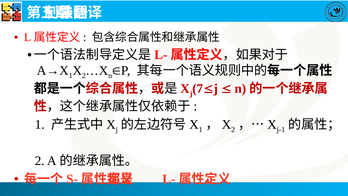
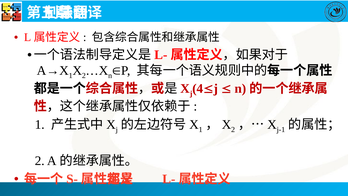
7: 7 -> 4 (198, 88)
